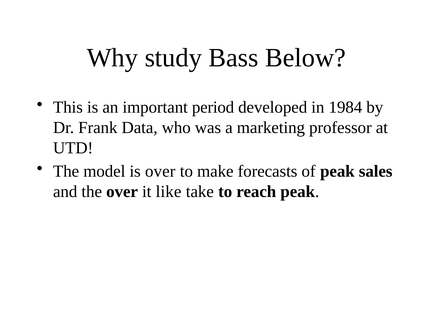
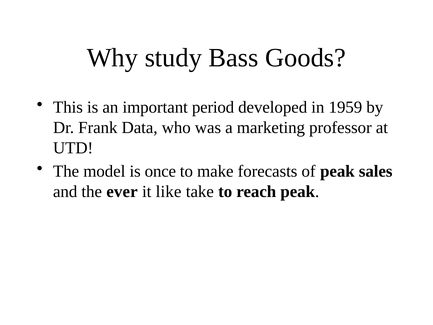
Below: Below -> Goods (306, 58)
1984: 1984 -> 1959 (345, 107)
is over: over -> once (160, 171)
the over: over -> ever (122, 192)
